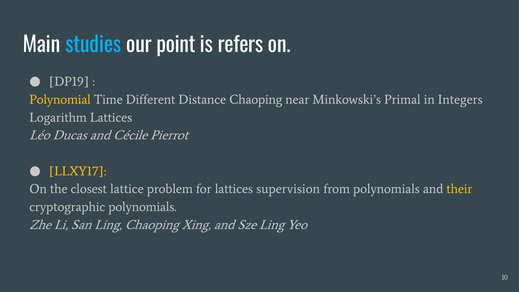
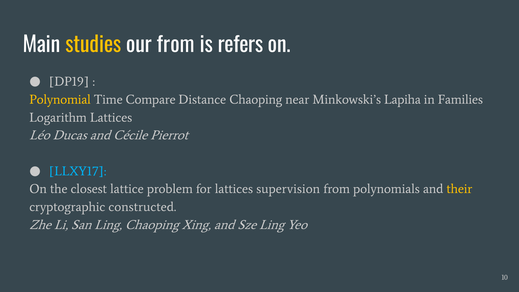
studies colour: light blue -> yellow (93, 45)
our point: point -> from (176, 45)
Different: Different -> Compare (151, 100)
Primal: Primal -> Lapiha (402, 100)
Integers: Integers -> Families (460, 100)
LLXY17 colour: yellow -> light blue (78, 171)
cryptographic polynomials: polynomials -> constructed (142, 207)
